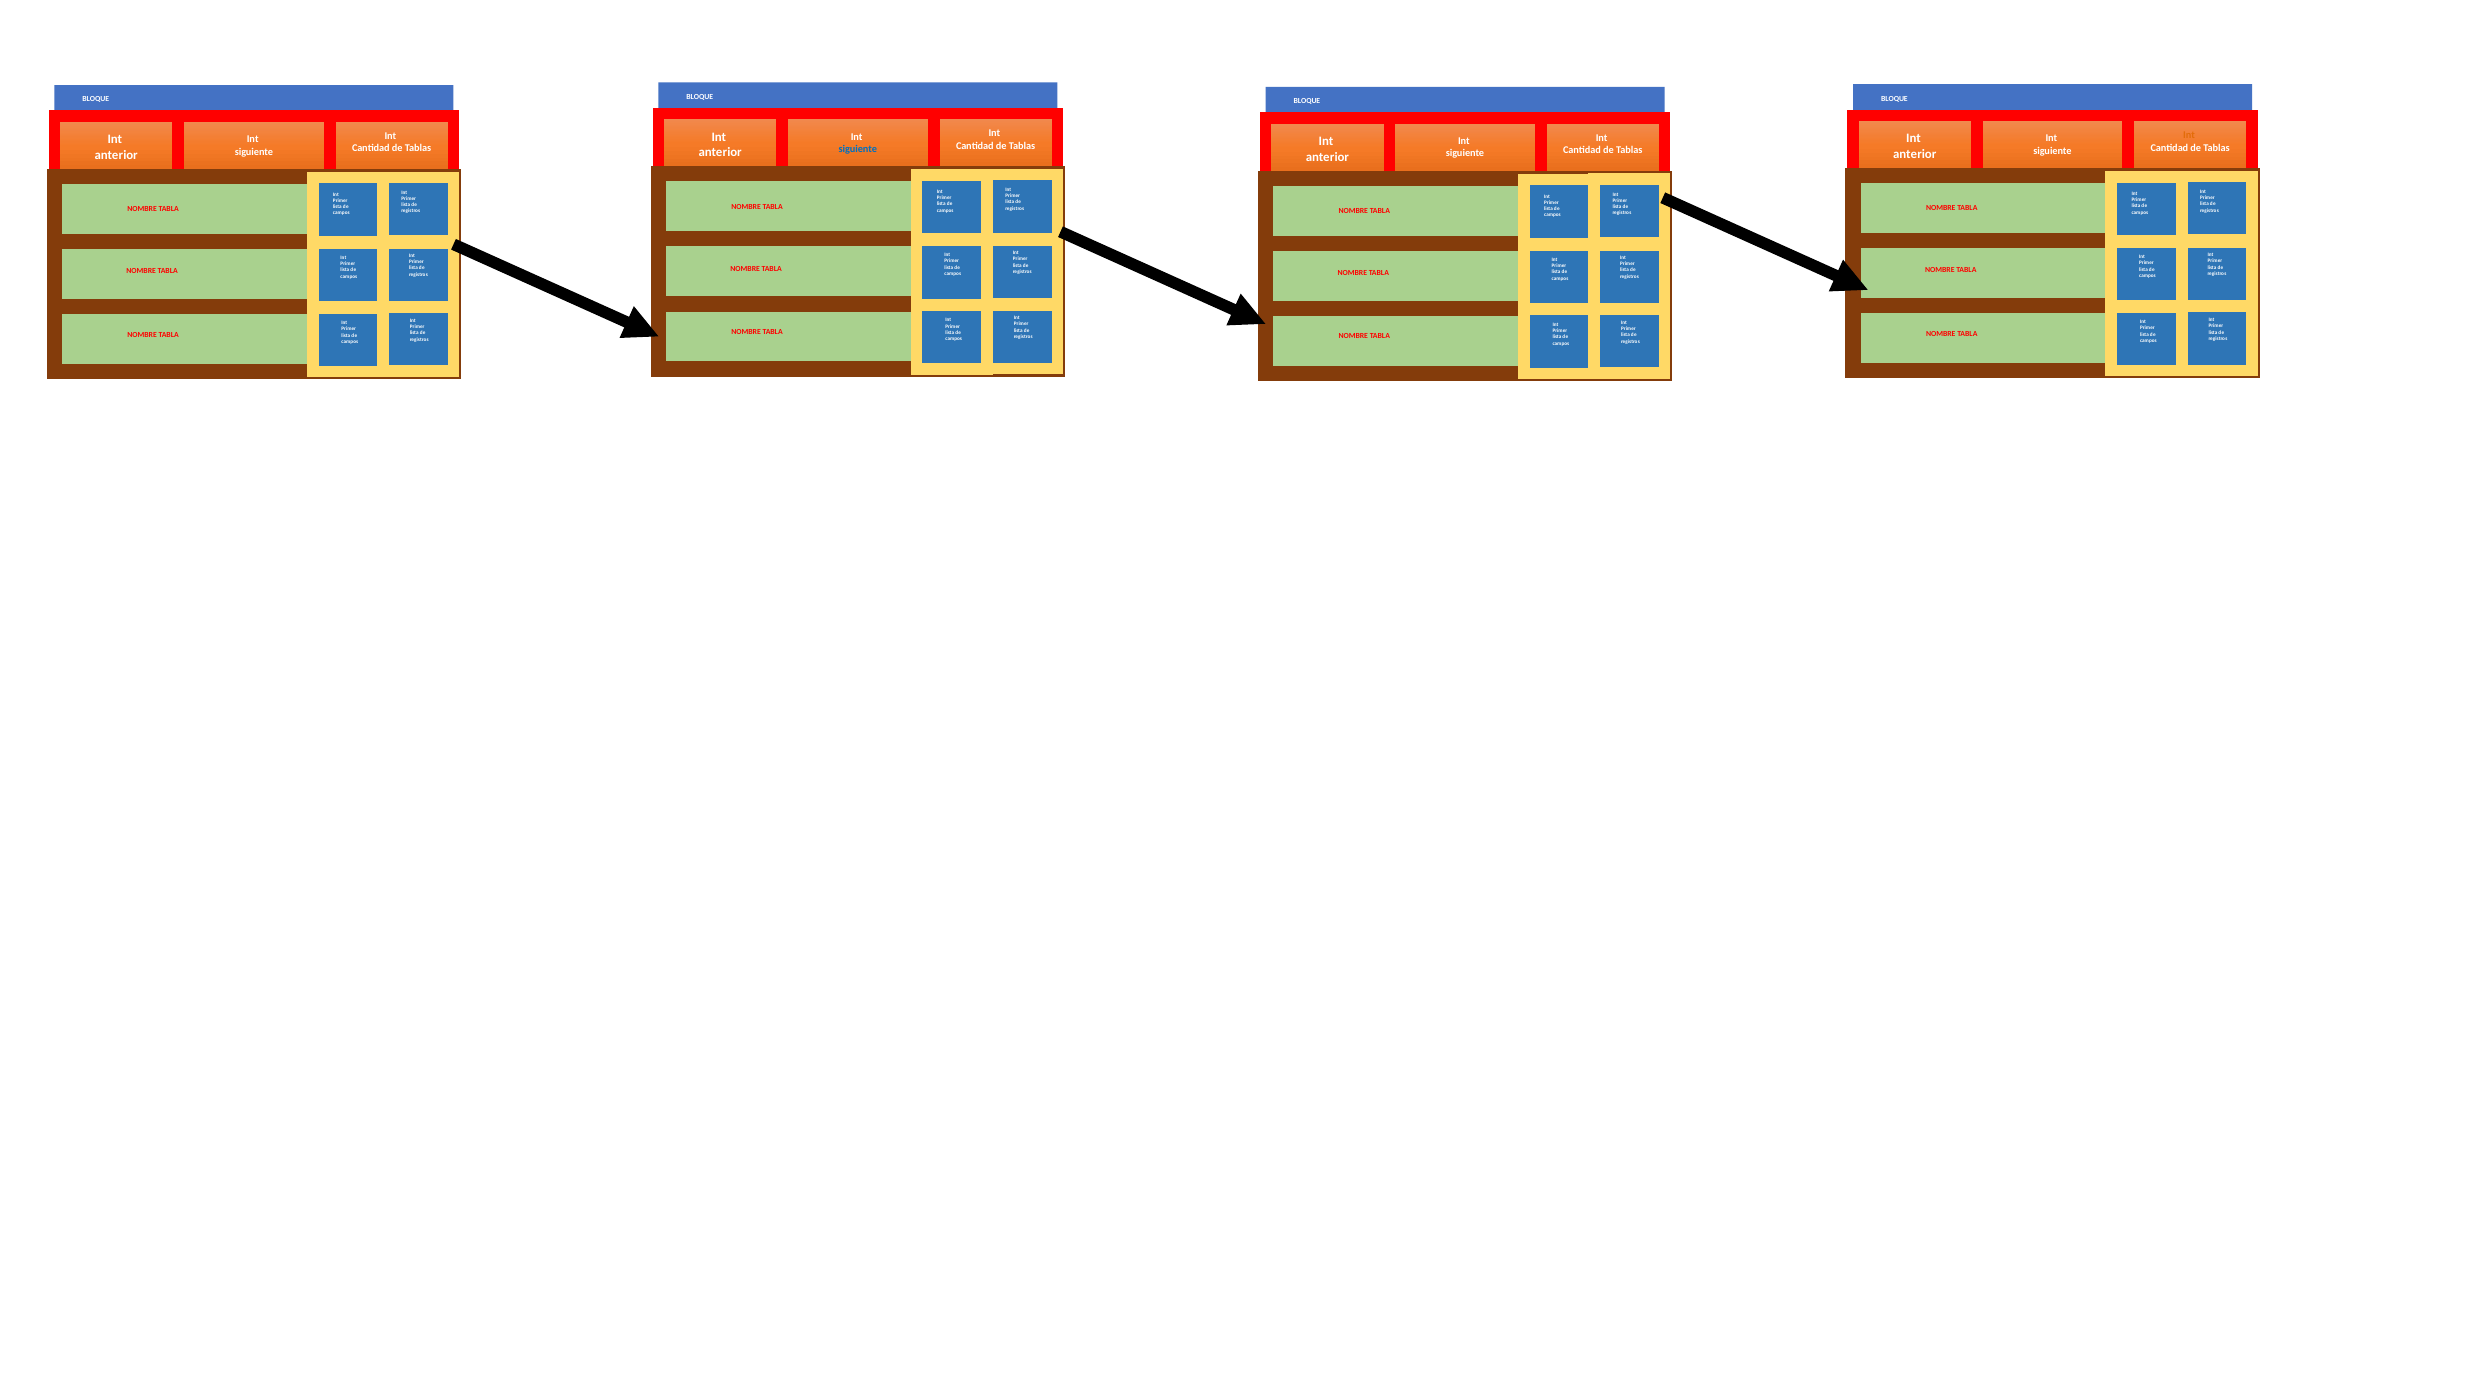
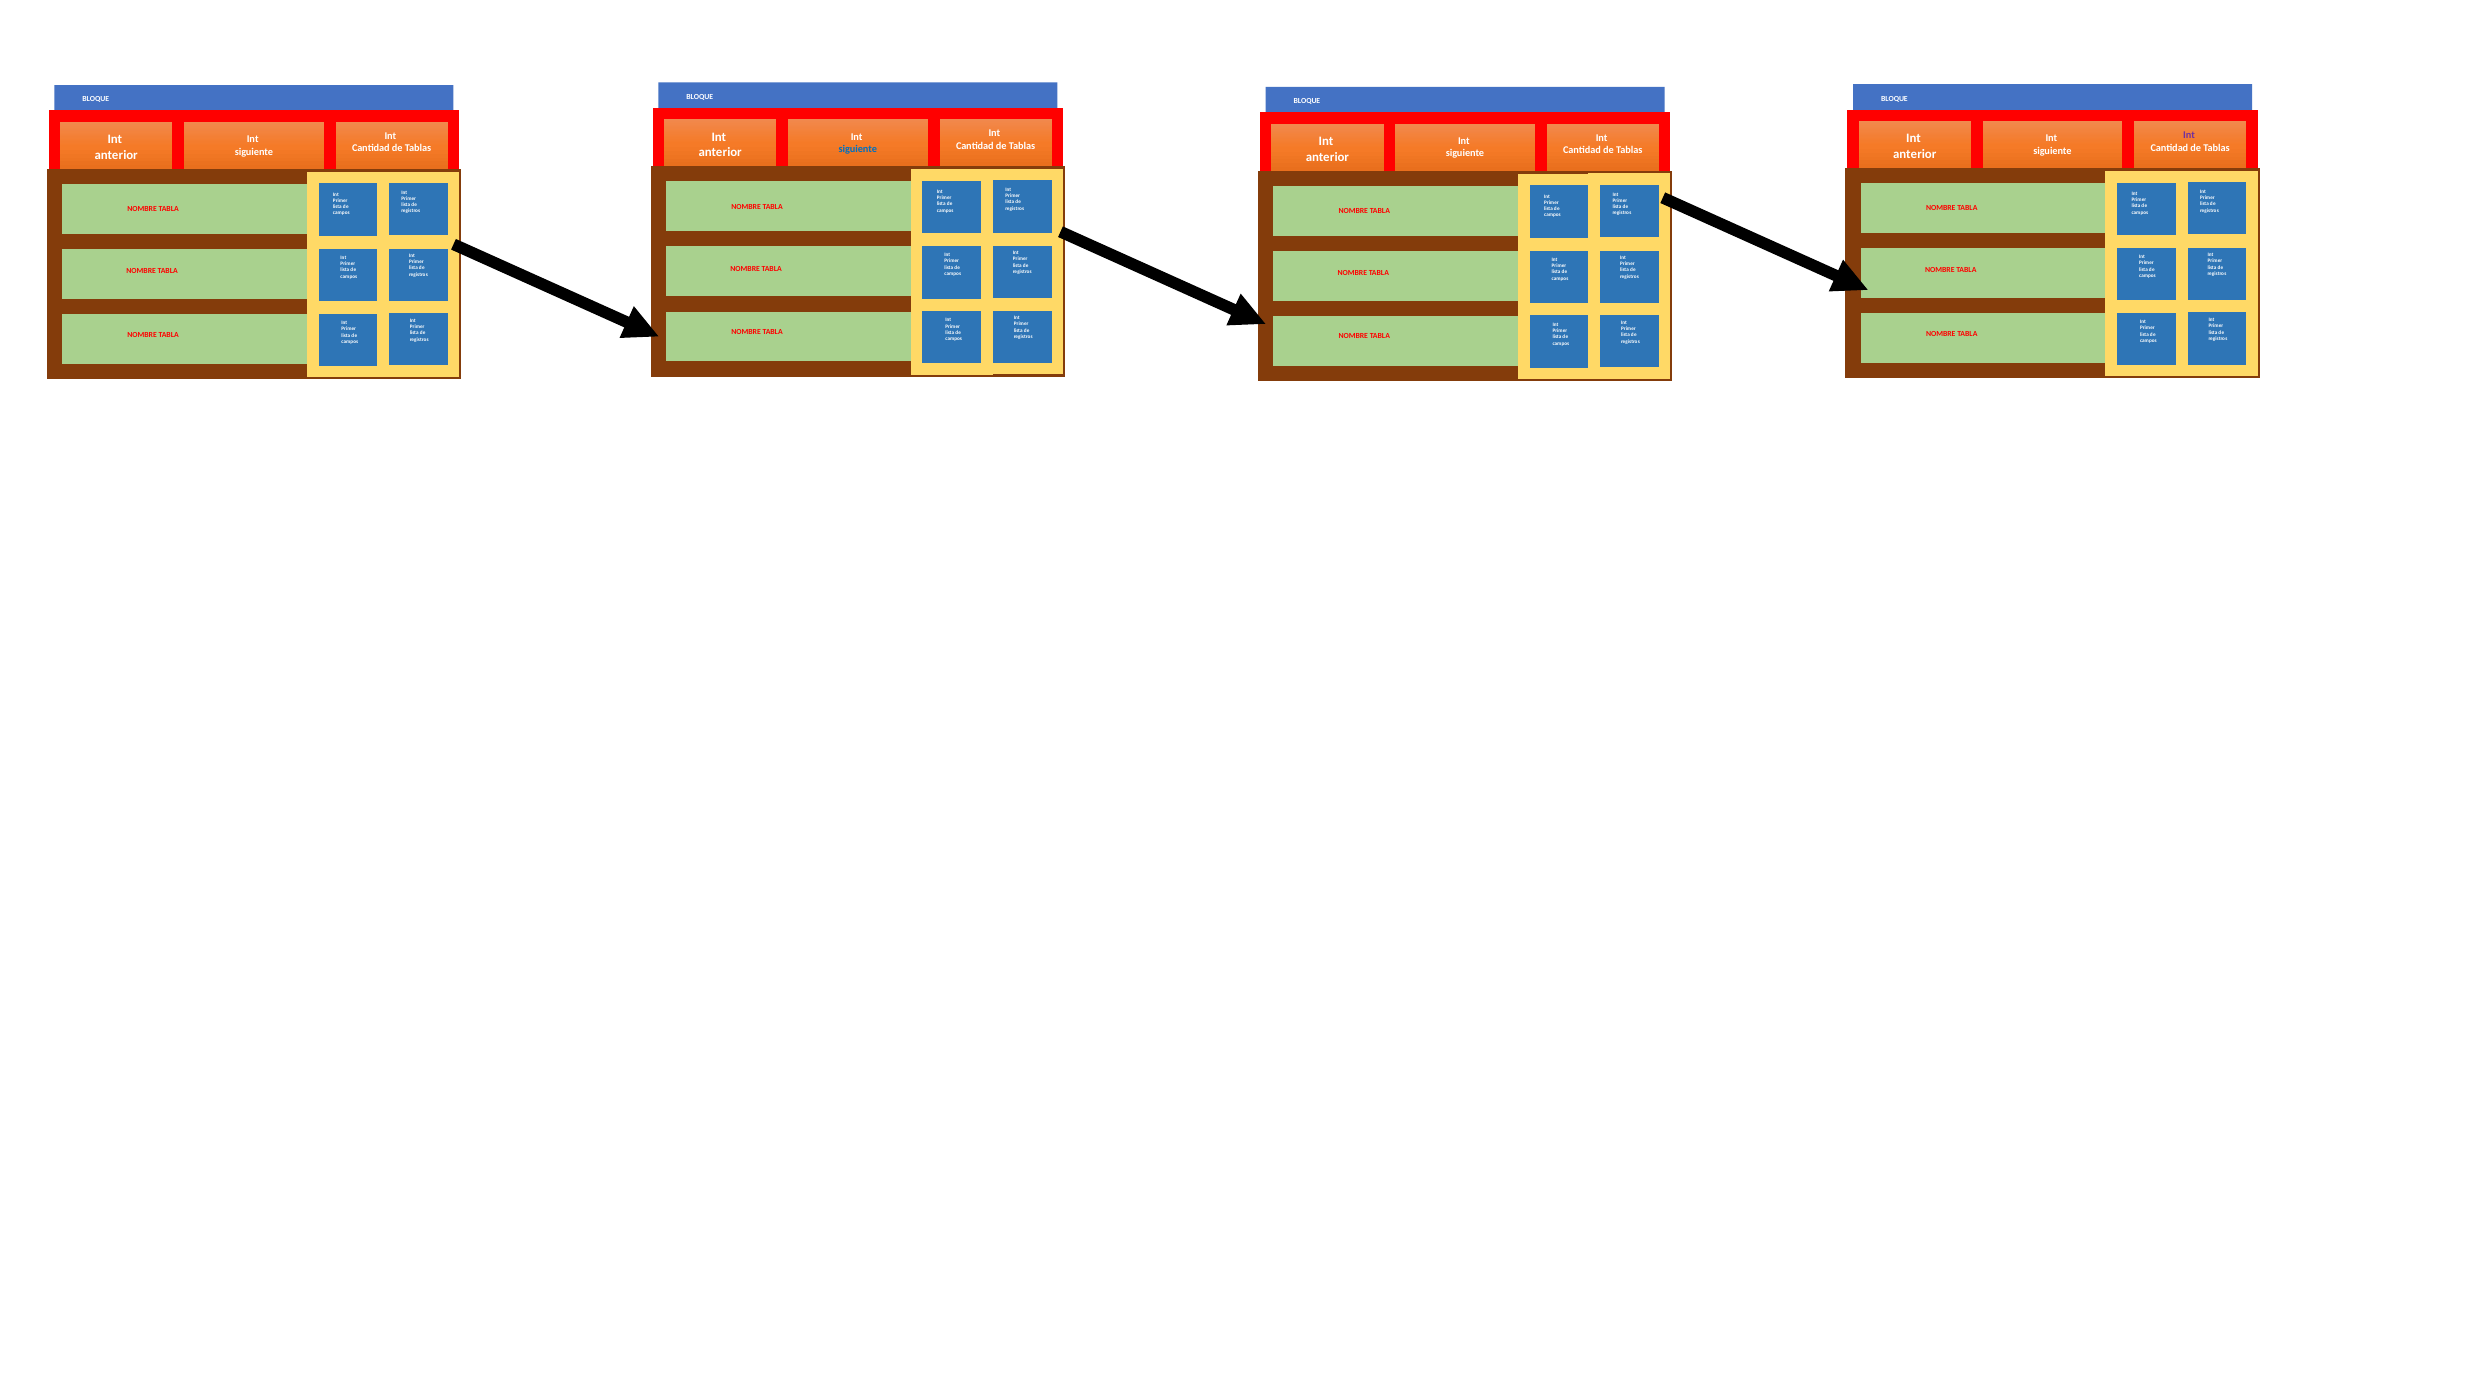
Int colour: orange -> purple (2189, 135)
